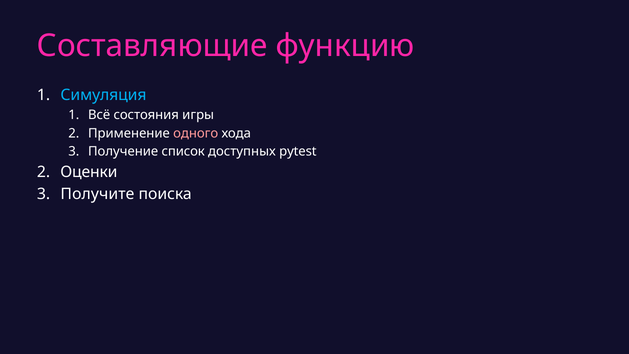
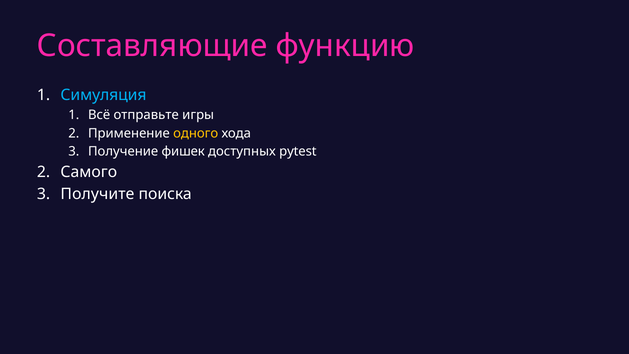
состояния: состояния -> отправьте (146, 115)
одного colour: pink -> yellow (196, 133)
список: список -> фишек (183, 151)
Оценки: Оценки -> Самого (89, 172)
